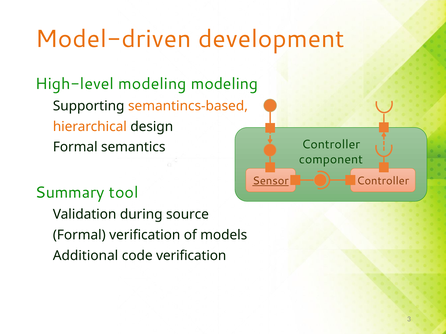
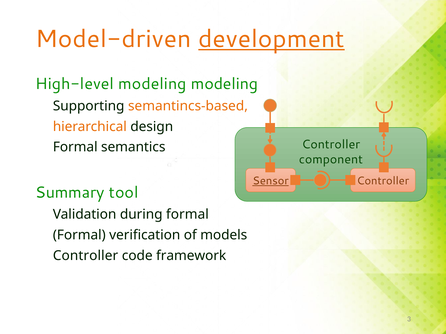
development underline: none -> present (271, 39)
during source: source -> formal (187, 215)
Additional: Additional -> Controller (86, 256)
code verification: verification -> framework (191, 256)
